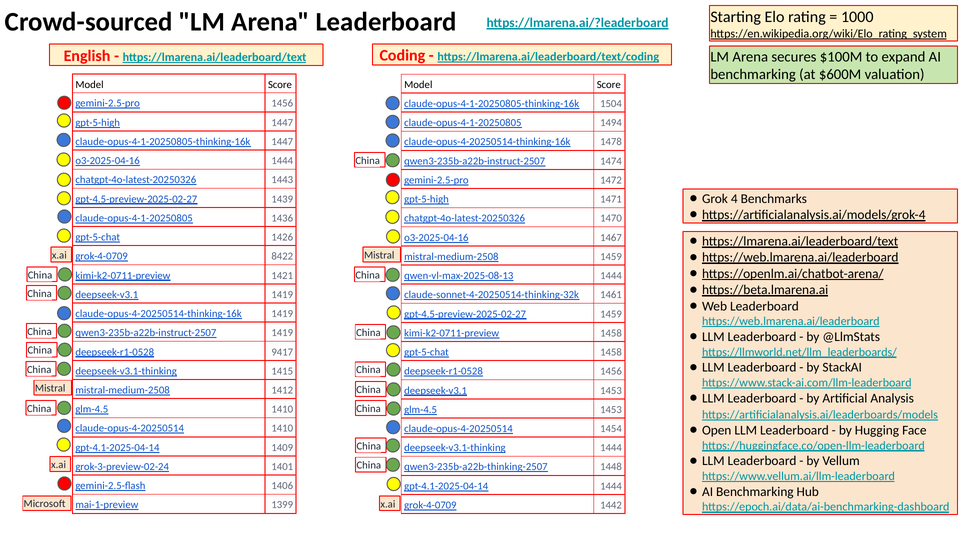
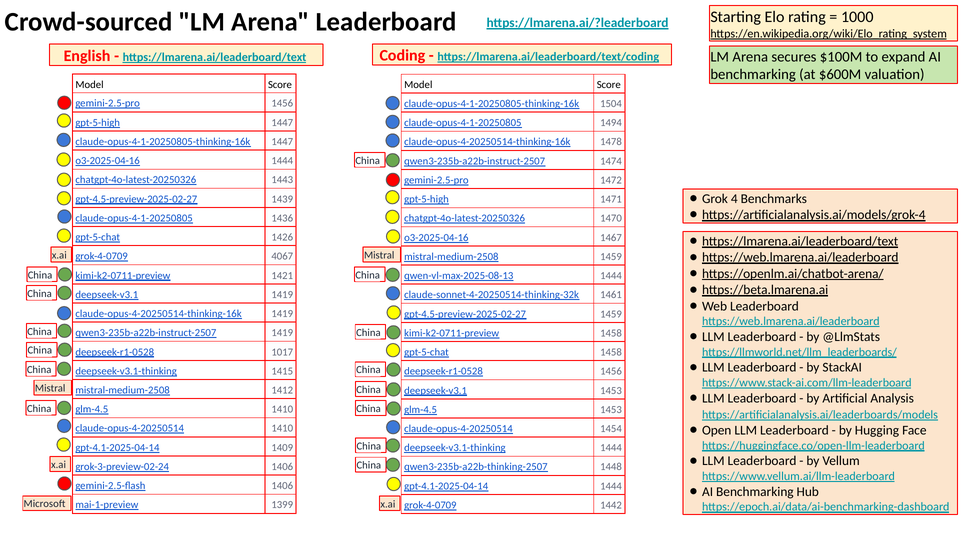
8422: 8422 -> 4067 (282, 256)
9417: 9417 -> 1017 (282, 352)
grok-3-preview-02-24 1401: 1401 -> 1406 (282, 466)
